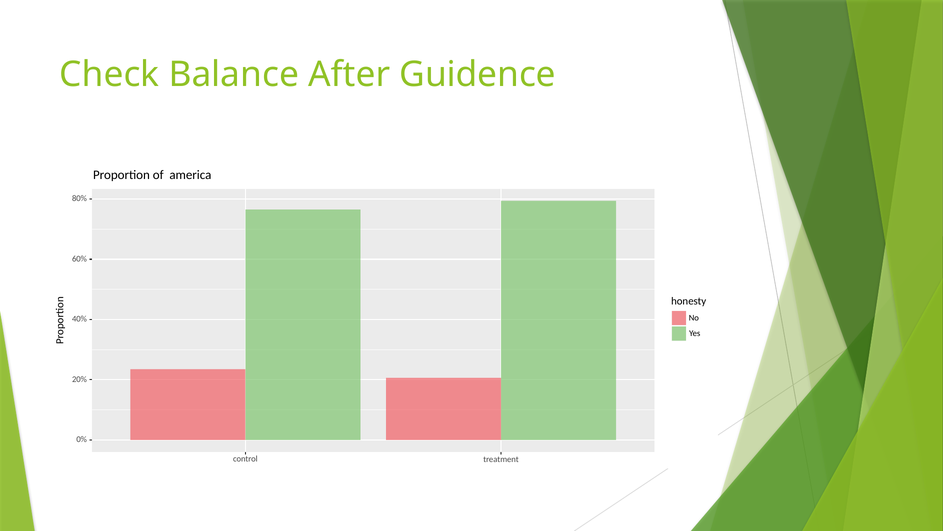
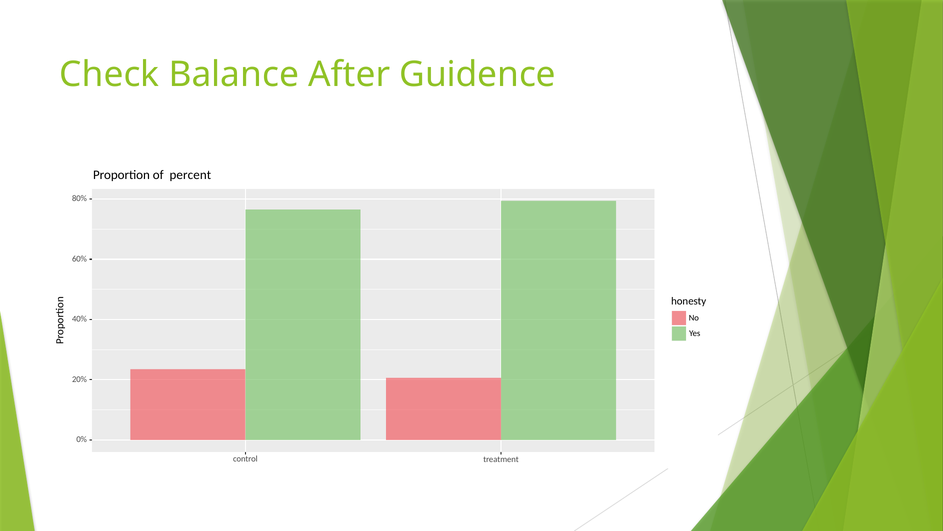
america: america -> percent (190, 175)
